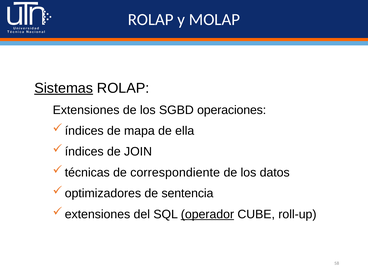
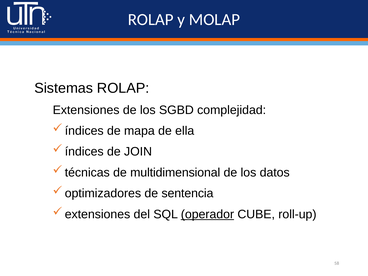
Sistemas underline: present -> none (64, 88)
operaciones: operaciones -> complejidad (232, 110)
correspondiente: correspondiente -> multidimensional (175, 173)
